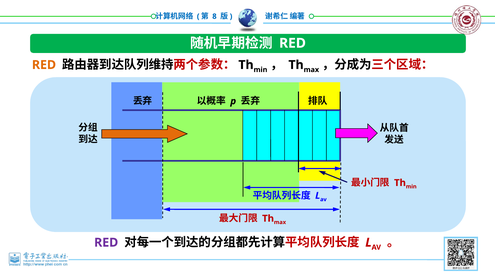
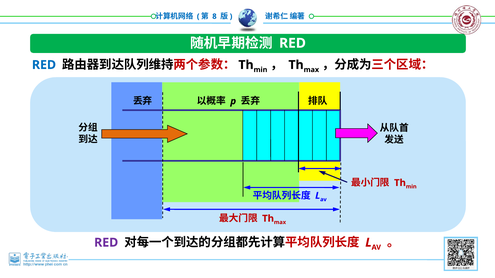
RED colour: orange -> blue (44, 65)
